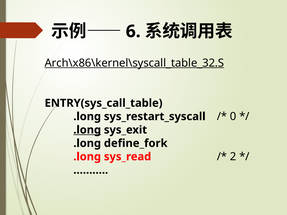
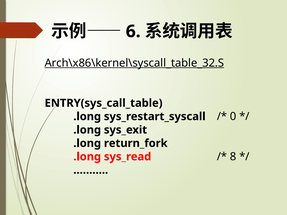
.long underline: present -> none (87, 130)
define_fork: define_fork -> return_fork (136, 143)
2: 2 -> 8 (233, 157)
